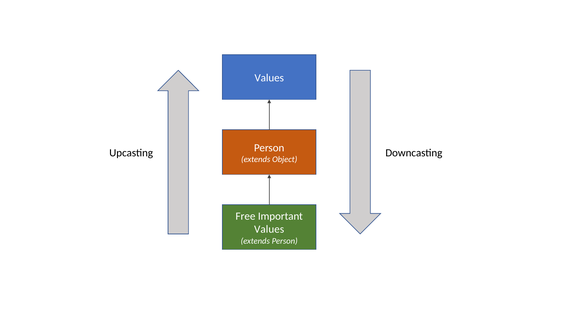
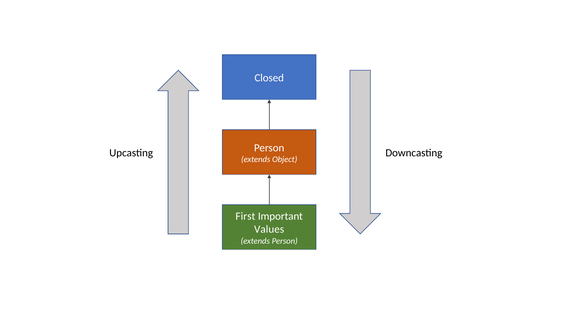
Values: Values -> Closed (269, 78)
Free: Free -> First (245, 216)
